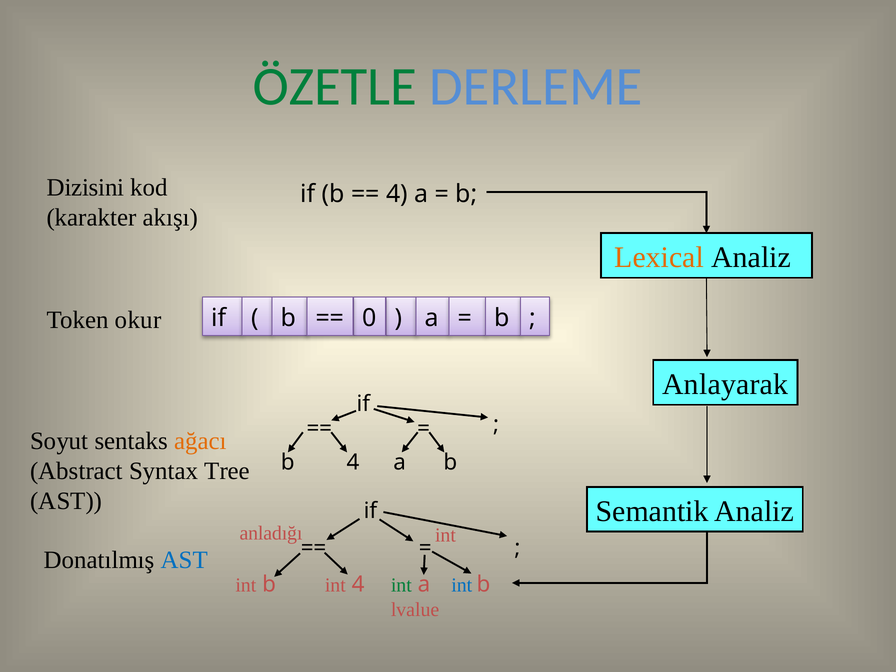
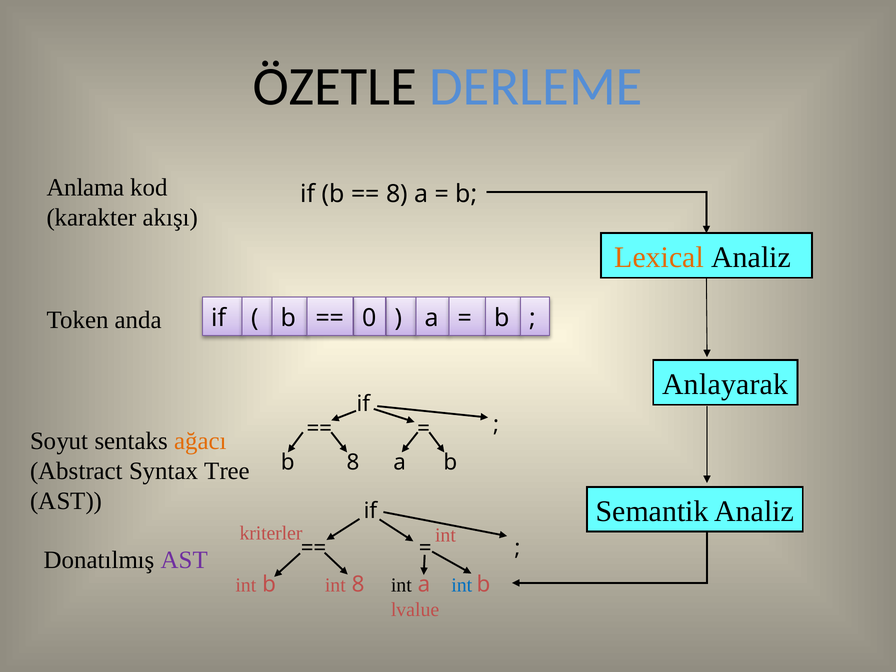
ÖZETLE colour: green -> black (335, 87)
Dizisini: Dizisini -> Anlama (86, 187)
4: 4 -> 8 (397, 194)
okur: okur -> anda (138, 320)
b 4: 4 -> 8 (353, 462)
anladığı: anladığı -> kriterler (271, 533)
AST colour: blue -> purple (184, 560)
int 4: 4 -> 8 (358, 584)
int colour: green -> black (401, 585)
